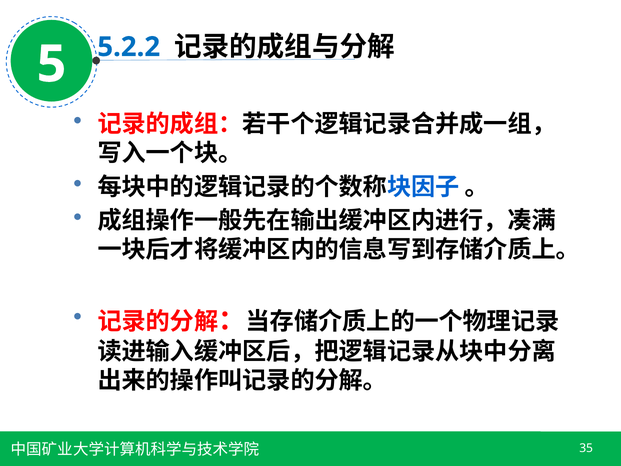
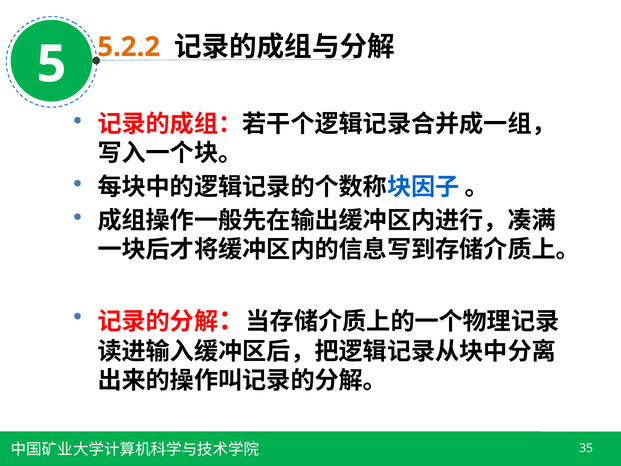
5.2.2 colour: blue -> orange (129, 47)
